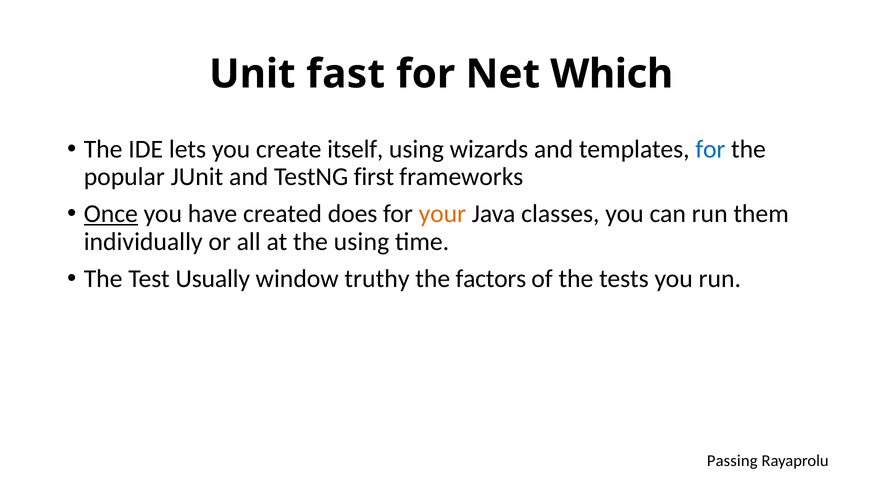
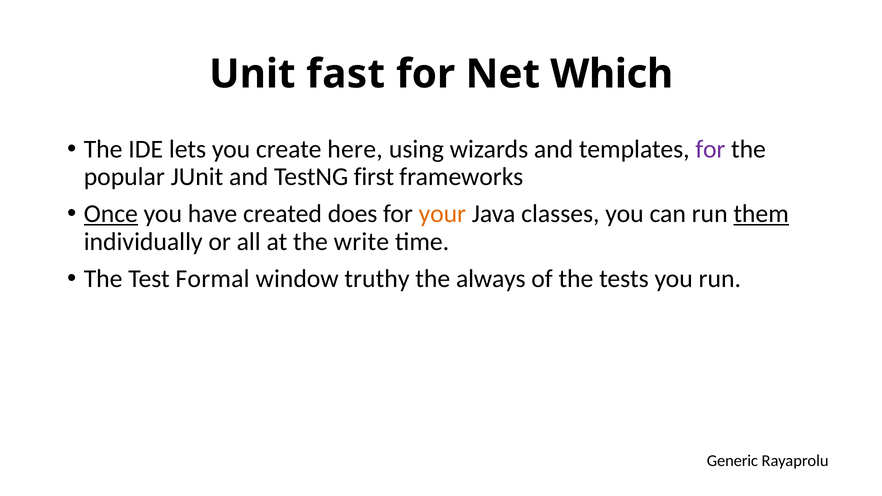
itself: itself -> here (355, 149)
for colour: blue -> purple (710, 149)
them underline: none -> present (761, 214)
the using: using -> write (361, 242)
Usually: Usually -> Formal (213, 279)
factors: factors -> always (491, 279)
Passing: Passing -> Generic (732, 461)
